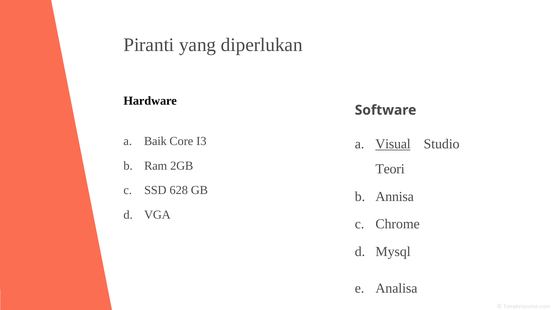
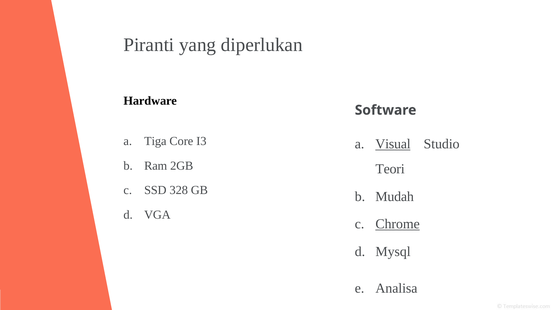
Baik: Baik -> Tiga (155, 141)
628: 628 -> 328 (179, 190)
Annisa: Annisa -> Mudah (395, 196)
Chrome underline: none -> present (398, 224)
